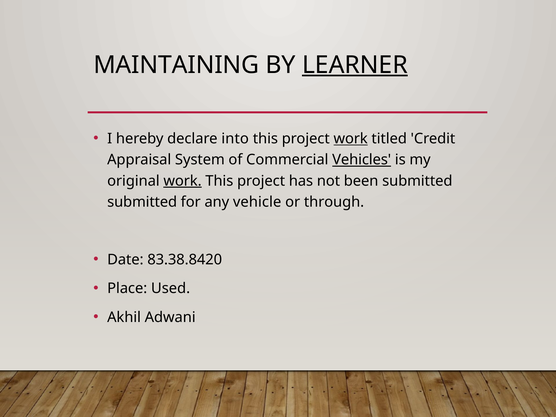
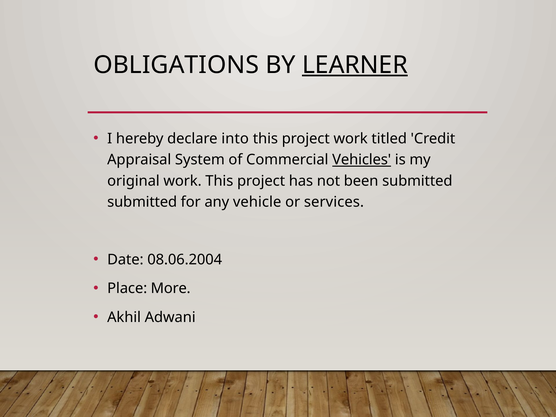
MAINTAINING: MAINTAINING -> OBLIGATIONS (176, 65)
work underline: present -> none (351, 139)
work underline: present -> none (183, 181)
through: through -> services (334, 202)
83.38.8420: 83.38.8420 -> 08.06.2004 (185, 260)
Used: Used -> More (171, 288)
